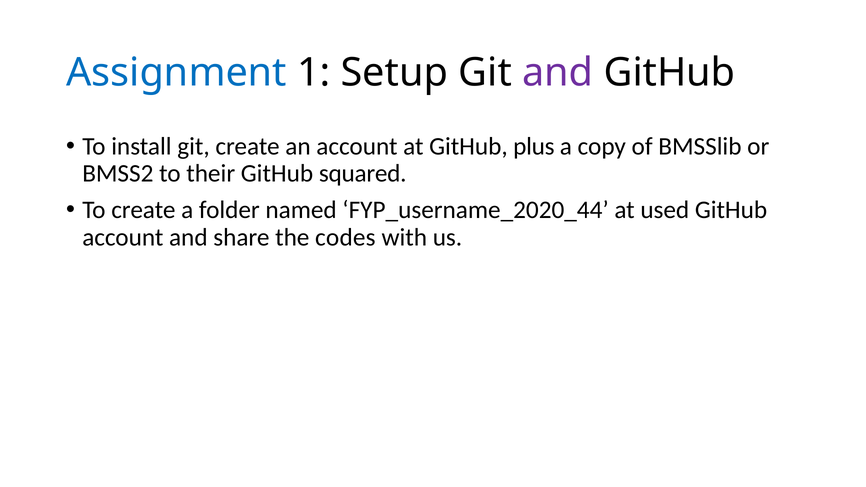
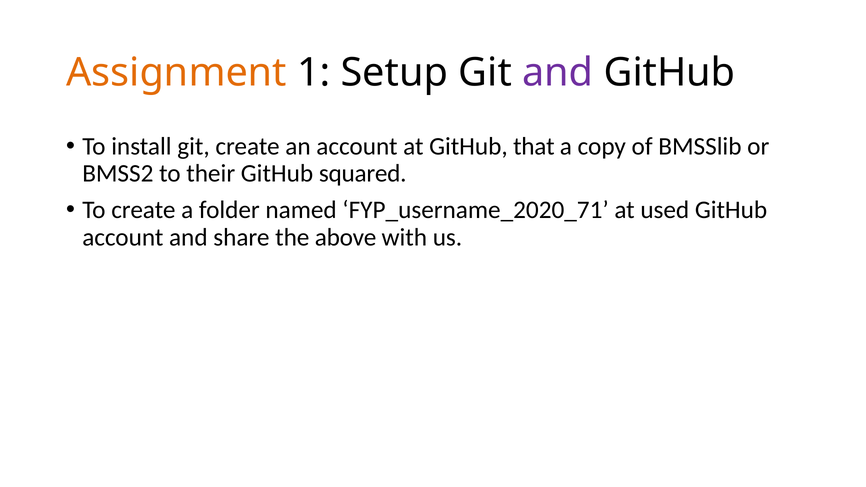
Assignment colour: blue -> orange (176, 73)
plus: plus -> that (534, 146)
FYP_username_2020_44: FYP_username_2020_44 -> FYP_username_2020_71 (476, 210)
codes: codes -> above (346, 237)
